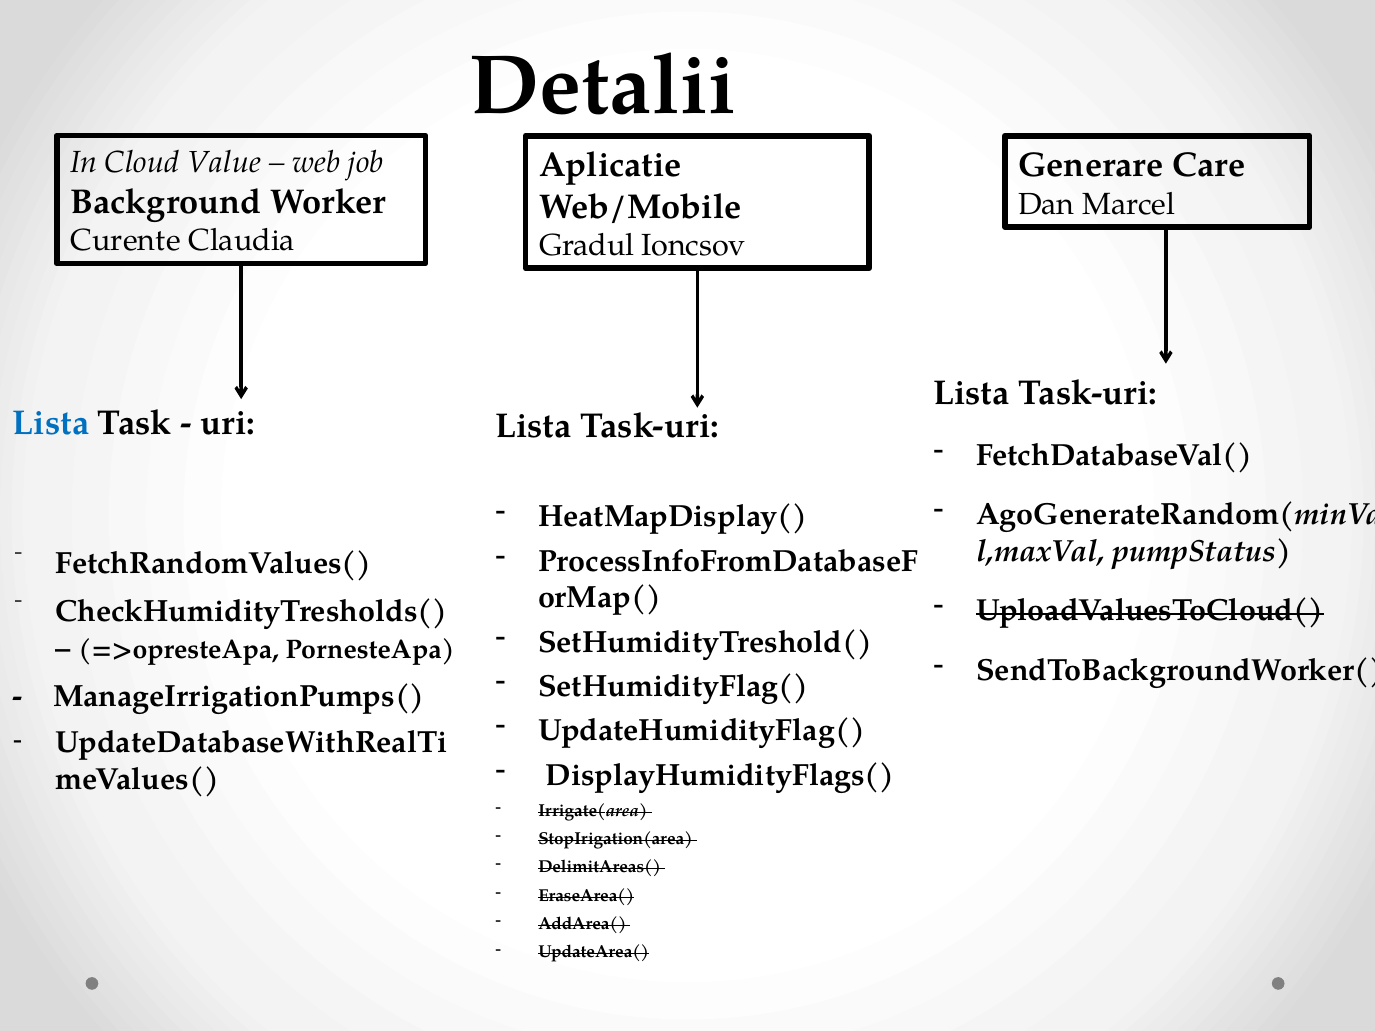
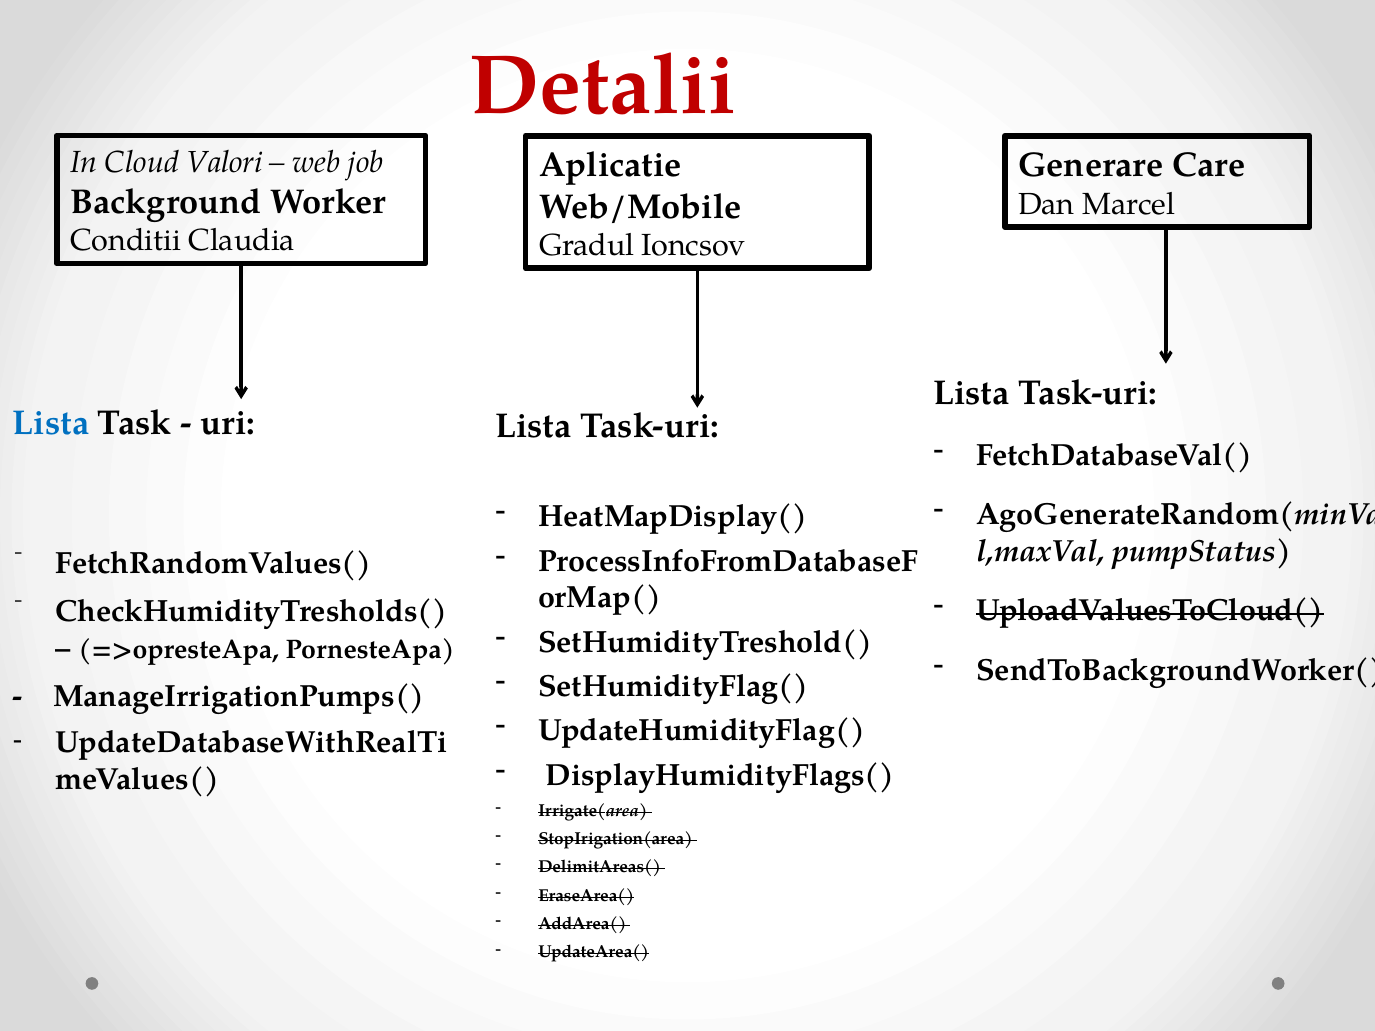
Detalii colour: black -> red (603, 86)
Value: Value -> Valori (225, 163)
Curente: Curente -> Conditii (126, 241)
